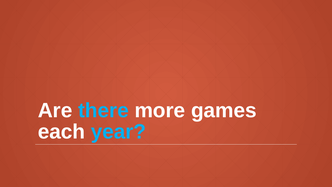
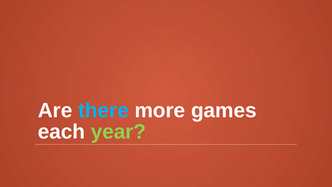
year colour: light blue -> light green (118, 132)
